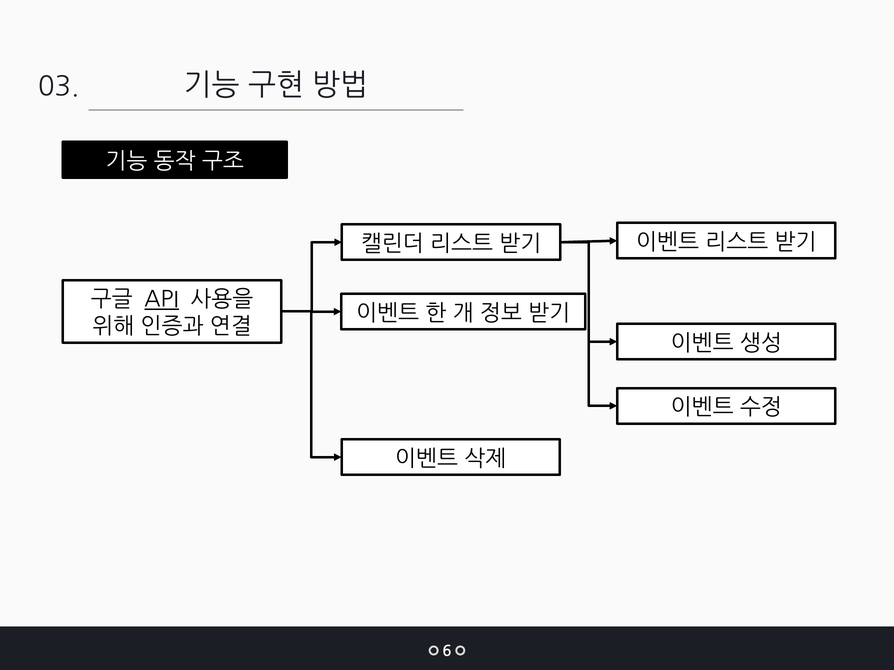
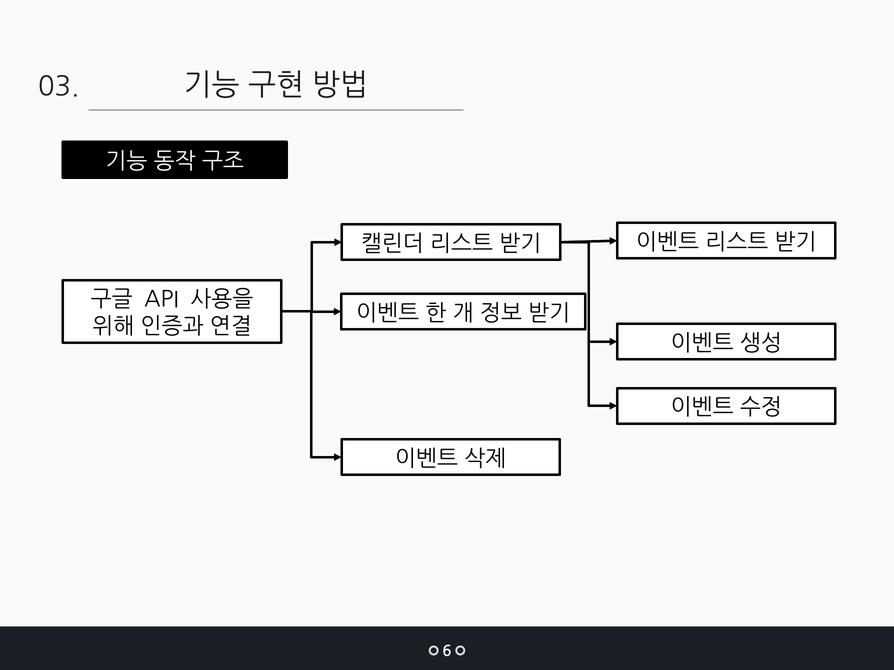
API underline: present -> none (162, 300)
